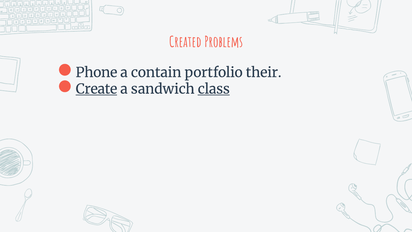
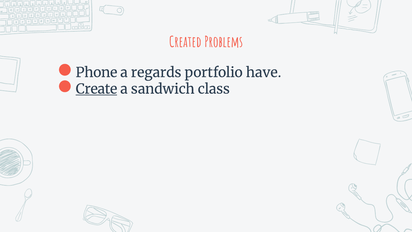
contain: contain -> regards (156, 72)
their: their -> have (264, 72)
class underline: present -> none (214, 89)
